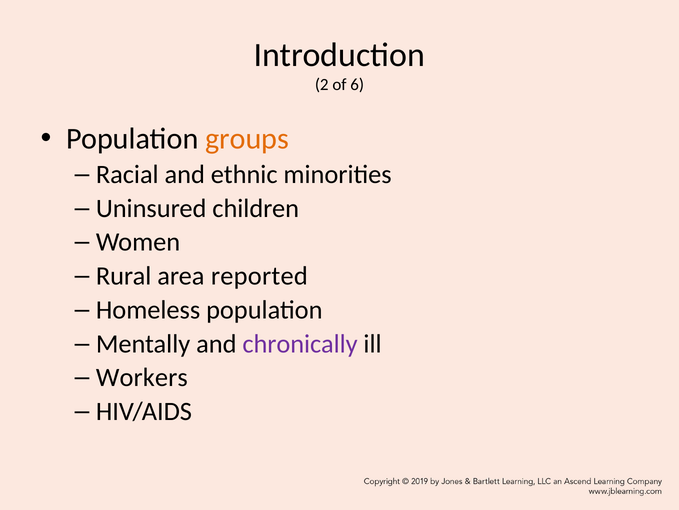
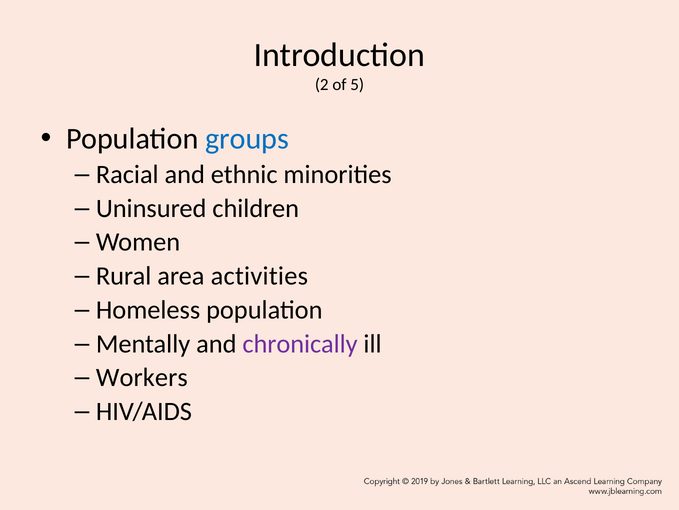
6: 6 -> 5 (357, 84)
groups colour: orange -> blue (247, 138)
reported: reported -> activities (259, 276)
